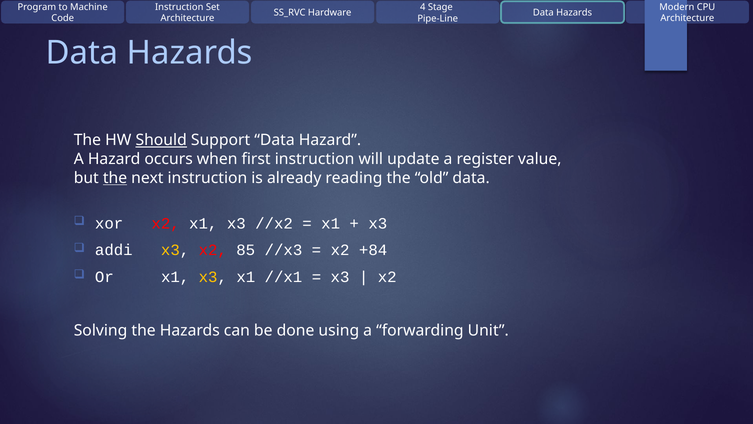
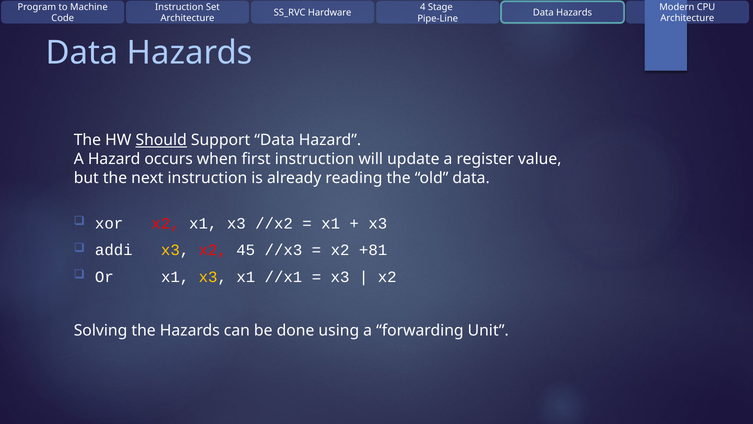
the underline: present -> none (115, 178)
85: 85 -> 45 (246, 250)
+84: +84 -> +81 (373, 250)
